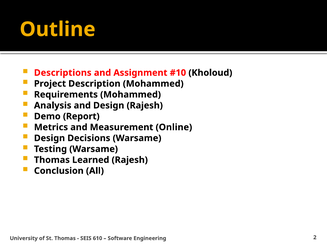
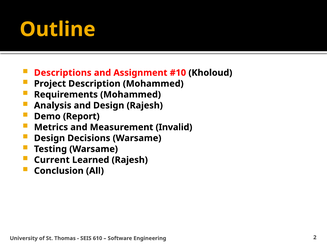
Online: Online -> Invalid (174, 127)
Thomas: Thomas -> Current (52, 160)
